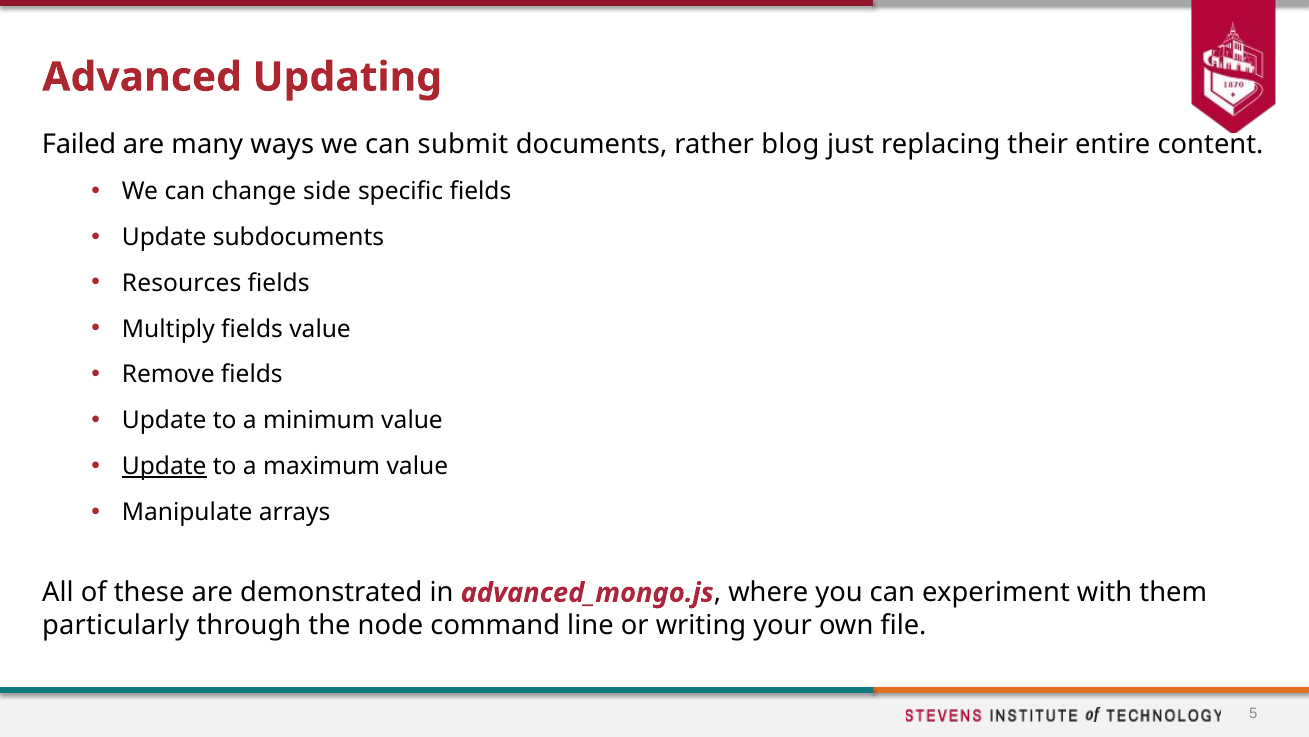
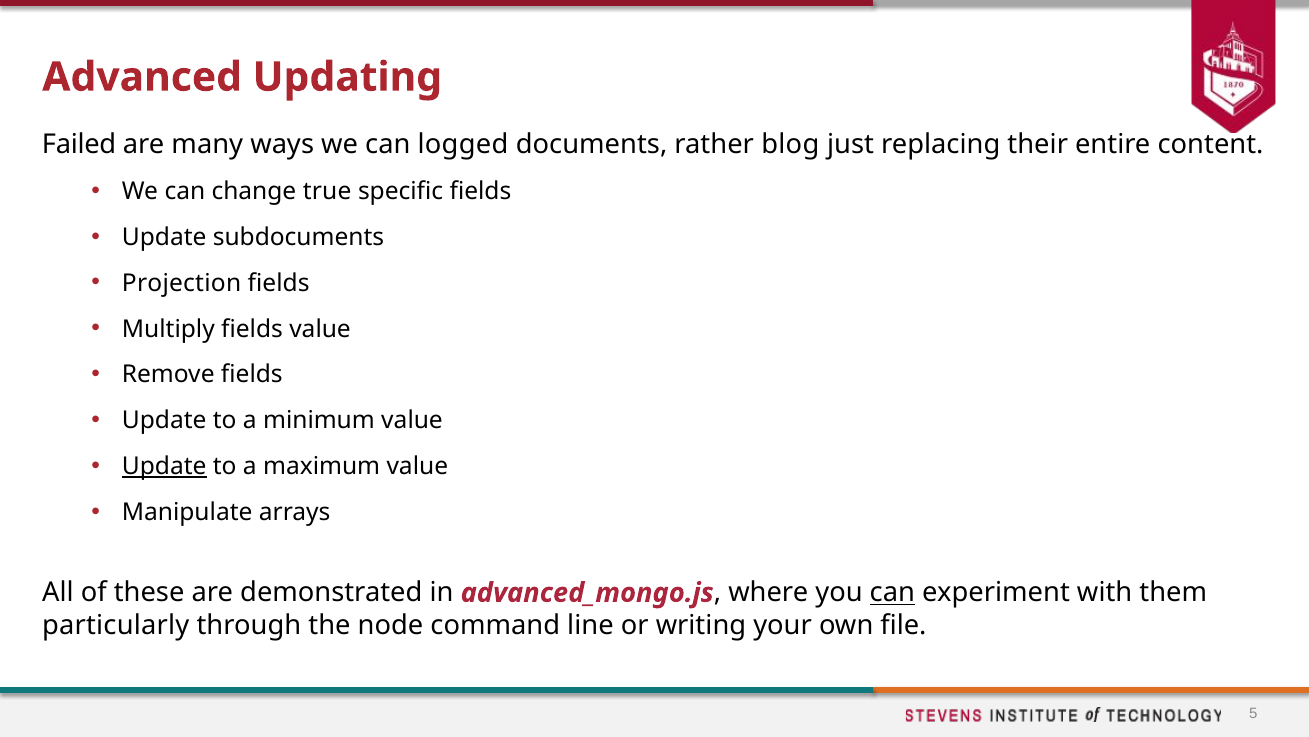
submit: submit -> logged (463, 144)
side: side -> true (327, 191)
Resources: Resources -> Projection (182, 283)
can underline: none -> present (892, 592)
